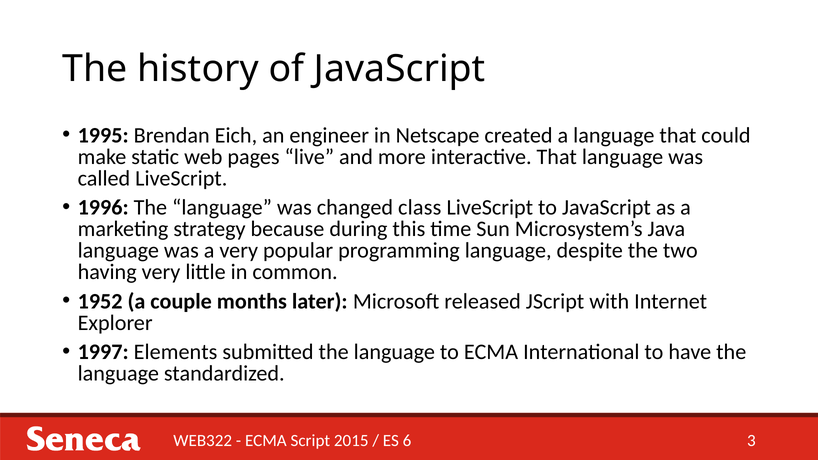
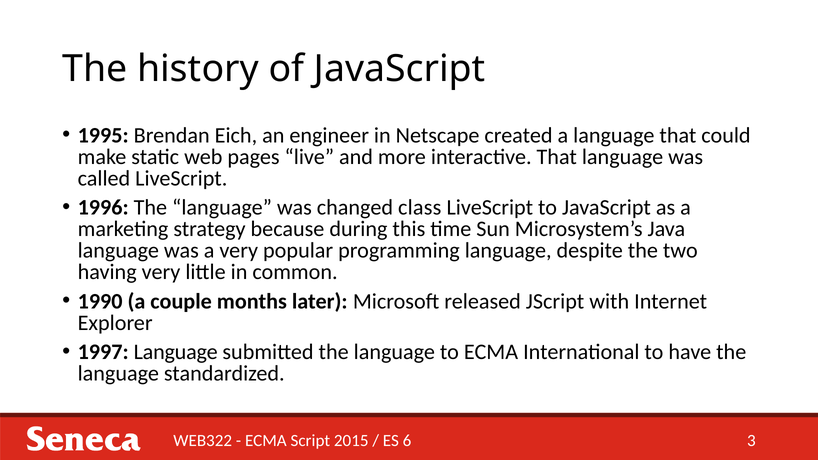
1952: 1952 -> 1990 (100, 301)
1997 Elements: Elements -> Language (176, 352)
